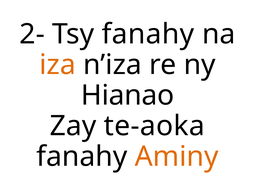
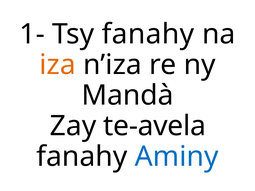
2-: 2- -> 1- (32, 34)
Hianao: Hianao -> Mandà (128, 95)
te-aoka: te-aoka -> te-avela (155, 126)
Aminy colour: orange -> blue (177, 157)
